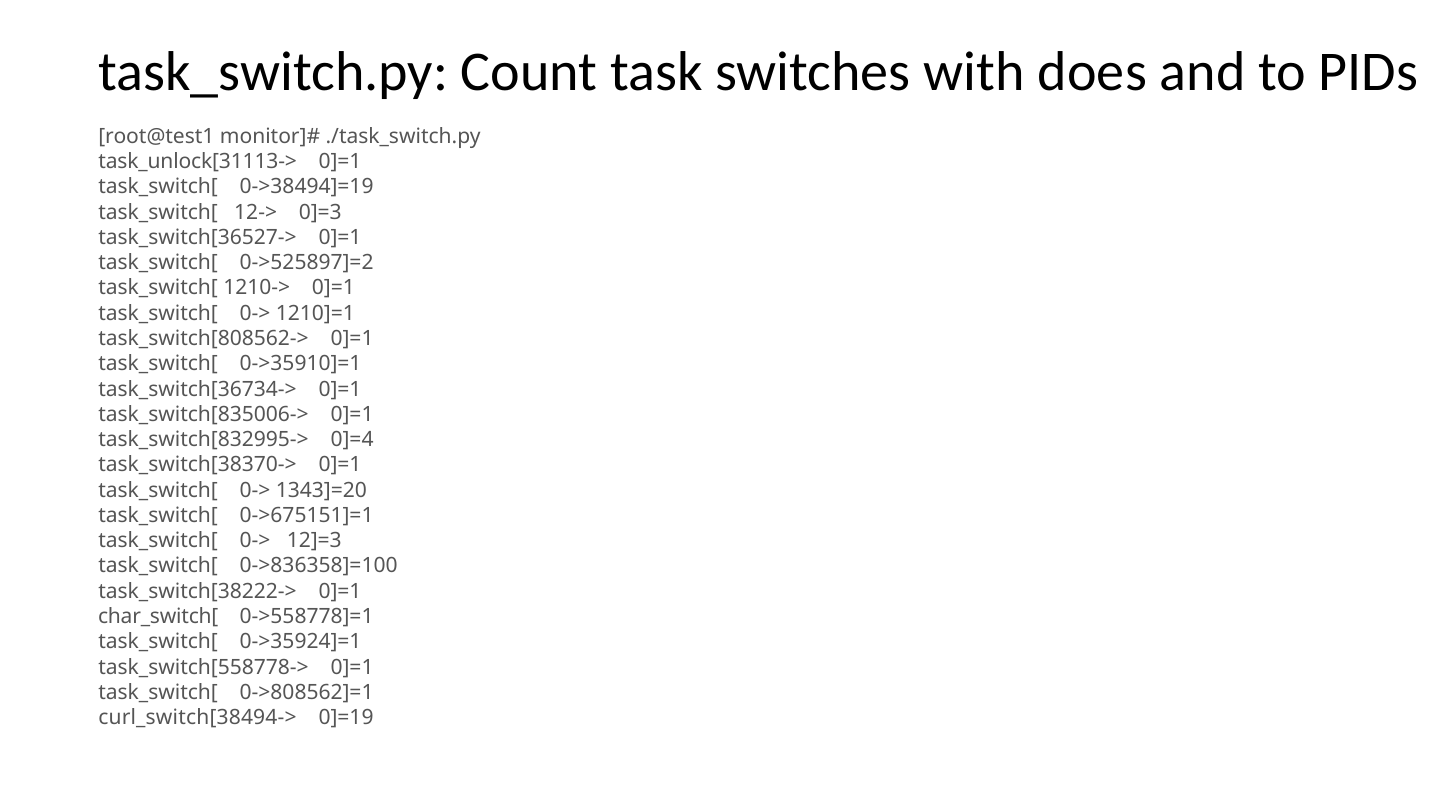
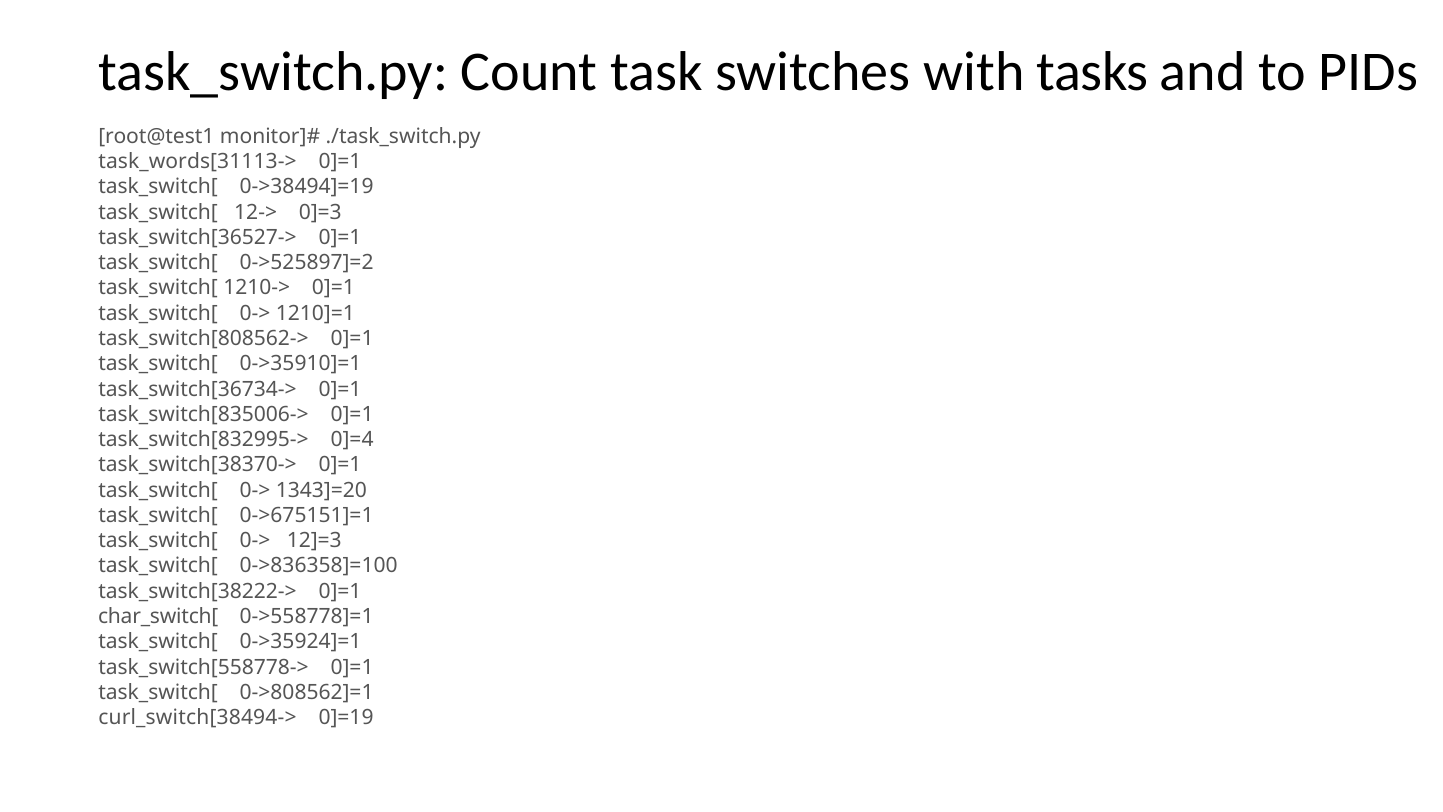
does: does -> tasks (1093, 72)
task_unlock[31113->: task_unlock[31113-> -> task_words[31113-> (198, 162)
